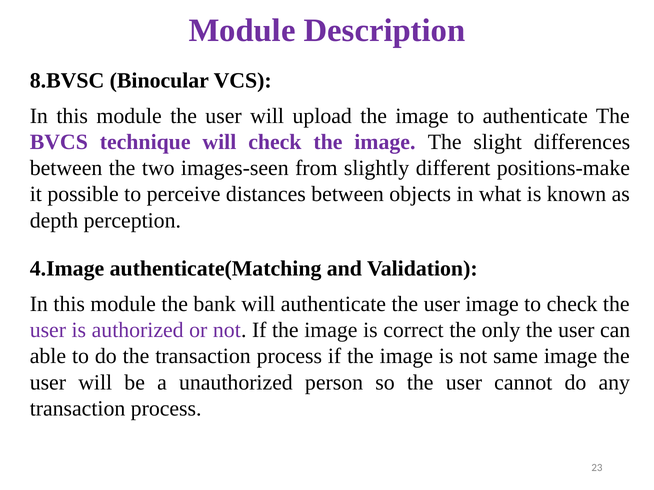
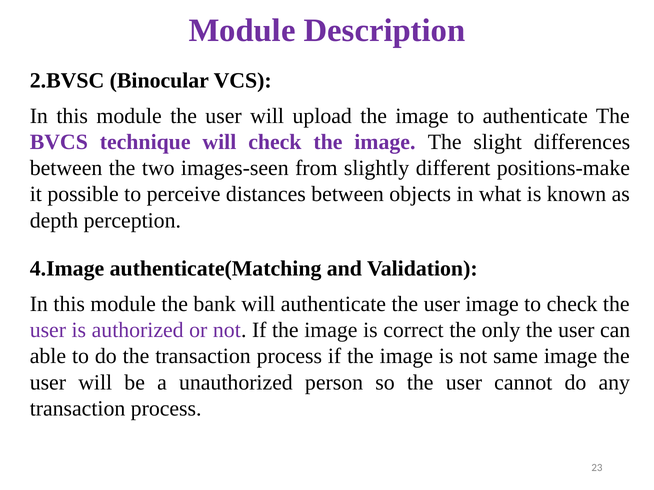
8.BVSC: 8.BVSC -> 2.BVSC (67, 81)
